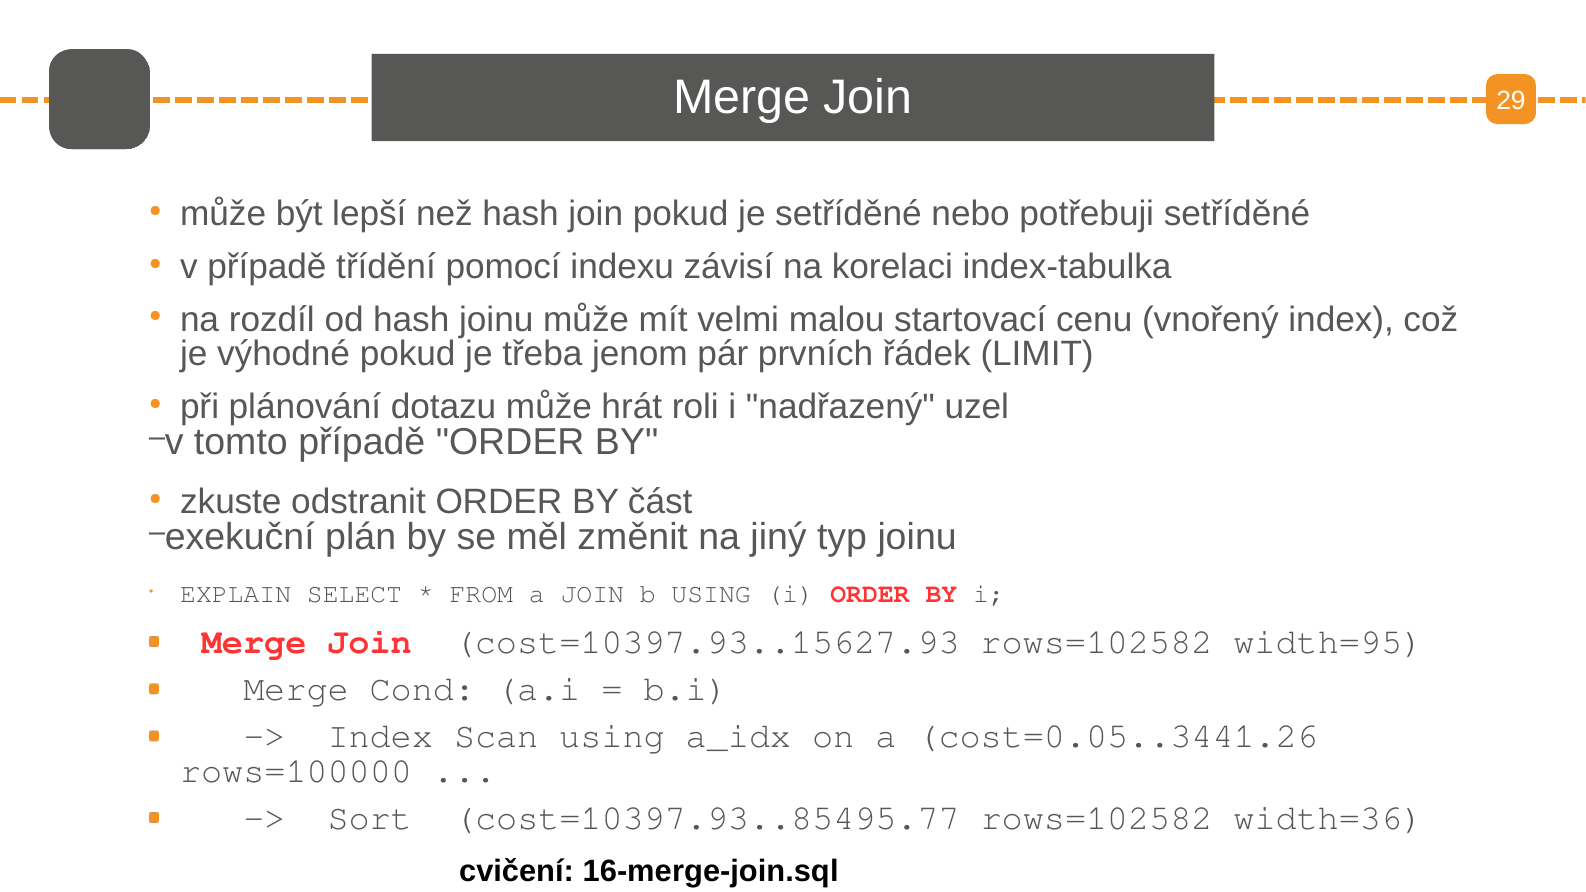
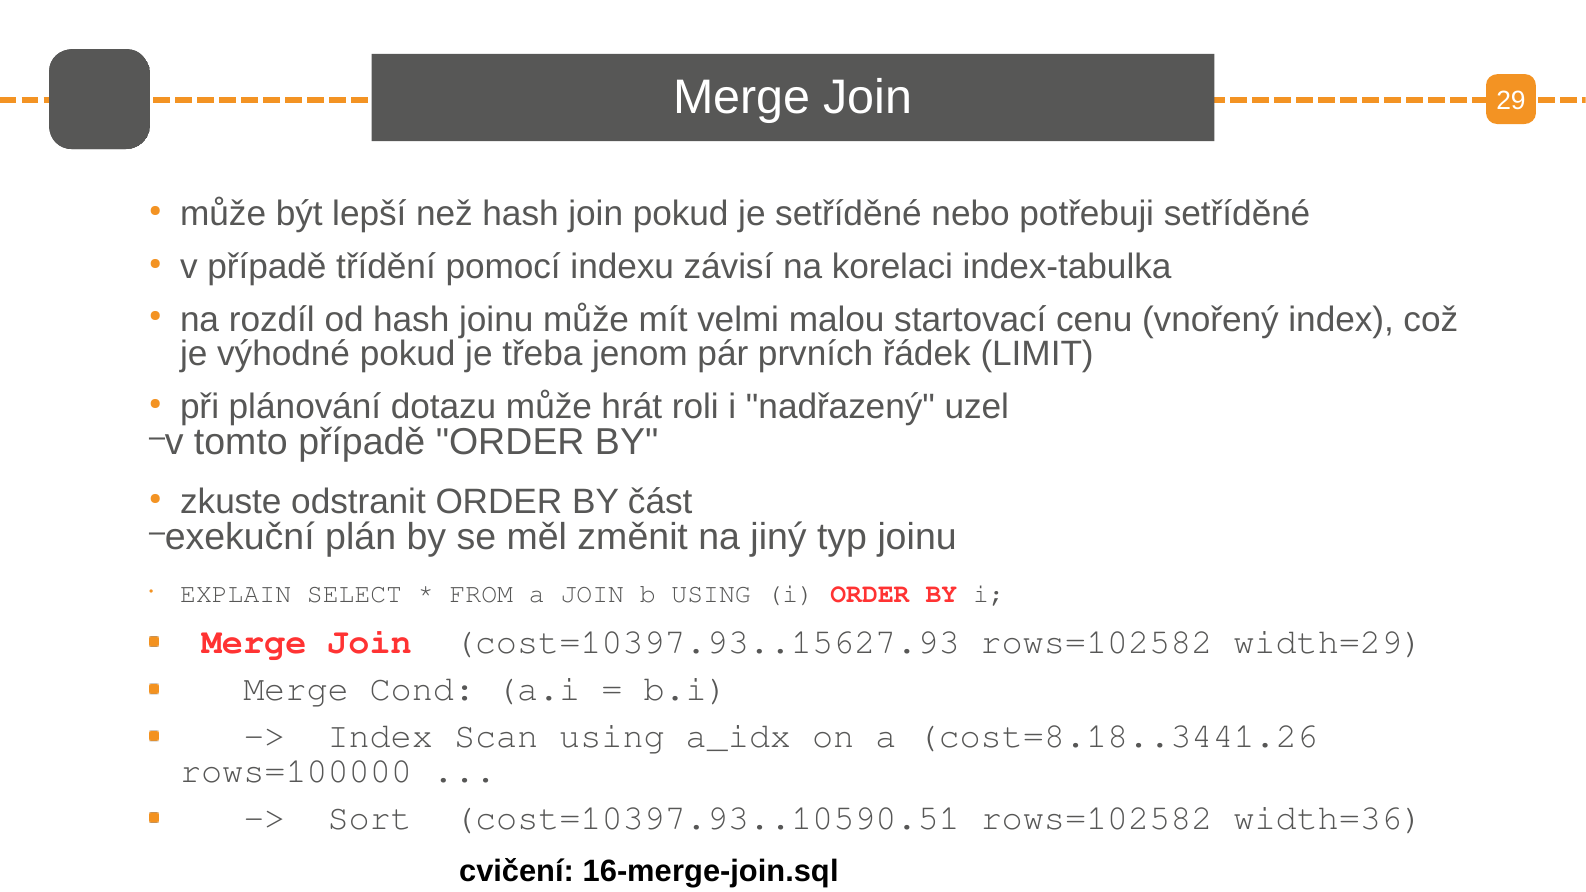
width=95: width=95 -> width=29 (1328, 642)
cost=0.05..3441.26: cost=0.05..3441.26 -> cost=8.18..3441.26 (1118, 736)
cost=10397.93..85495.77: cost=10397.93..85495.77 -> cost=10397.93..10590.51 (707, 818)
